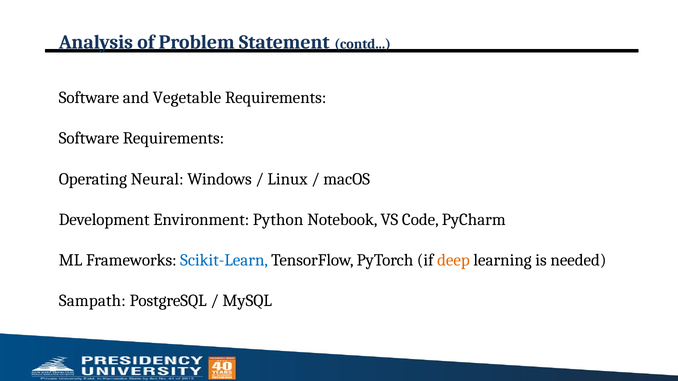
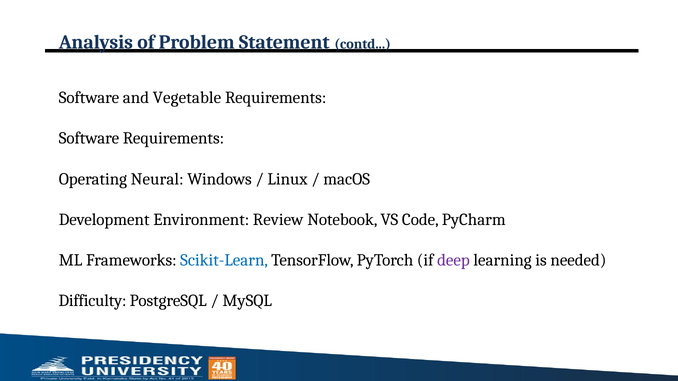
Python: Python -> Review (278, 220)
deep colour: orange -> purple (453, 261)
Sampath: Sampath -> Difficulty (93, 301)
